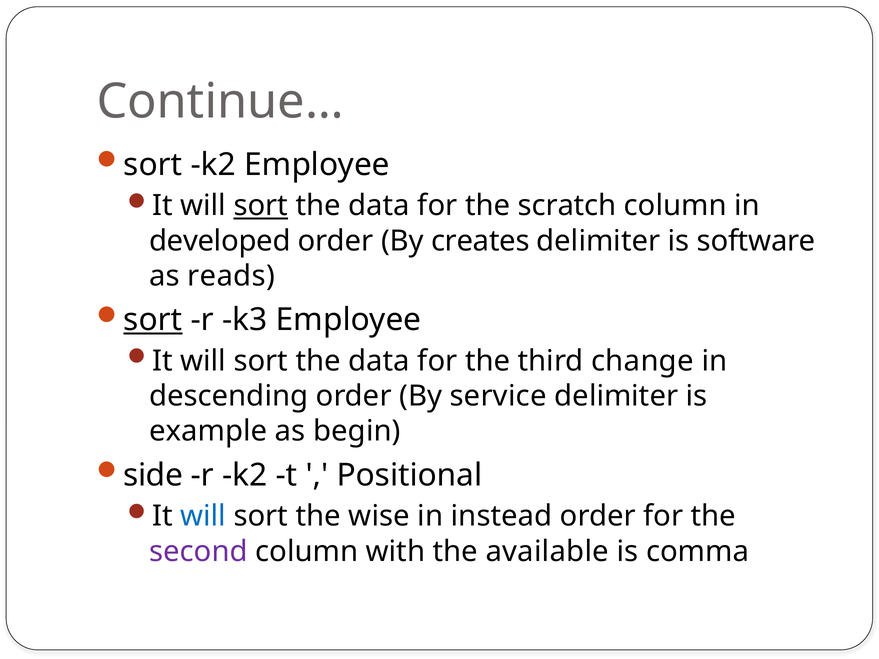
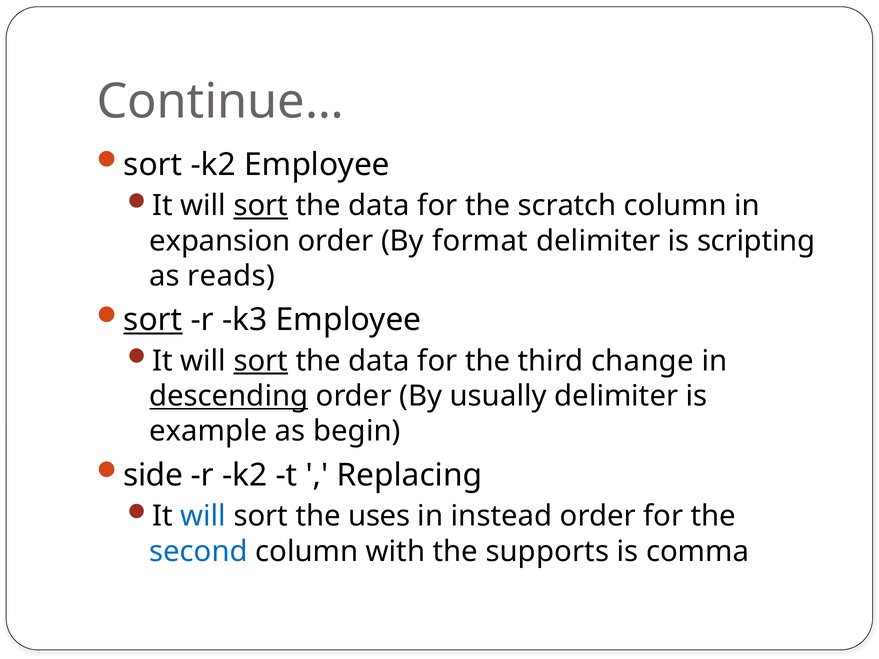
developed: developed -> expansion (220, 241)
creates: creates -> format (480, 241)
software: software -> scripting (756, 241)
sort underline: none -> present (261, 361)
descending underline: none -> present (229, 396)
service: service -> usually (498, 396)
Positional: Positional -> Replacing (409, 475)
wise: wise -> uses (379, 516)
second colour: purple -> blue (199, 552)
available: available -> supports (547, 552)
